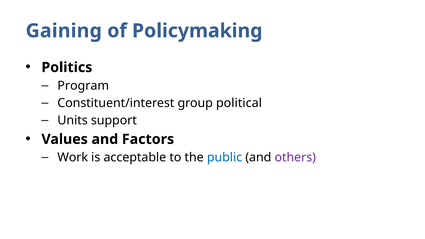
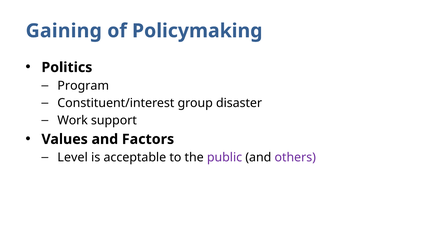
political: political -> disaster (239, 103)
Units: Units -> Work (73, 120)
Work: Work -> Level (73, 158)
public colour: blue -> purple (225, 158)
